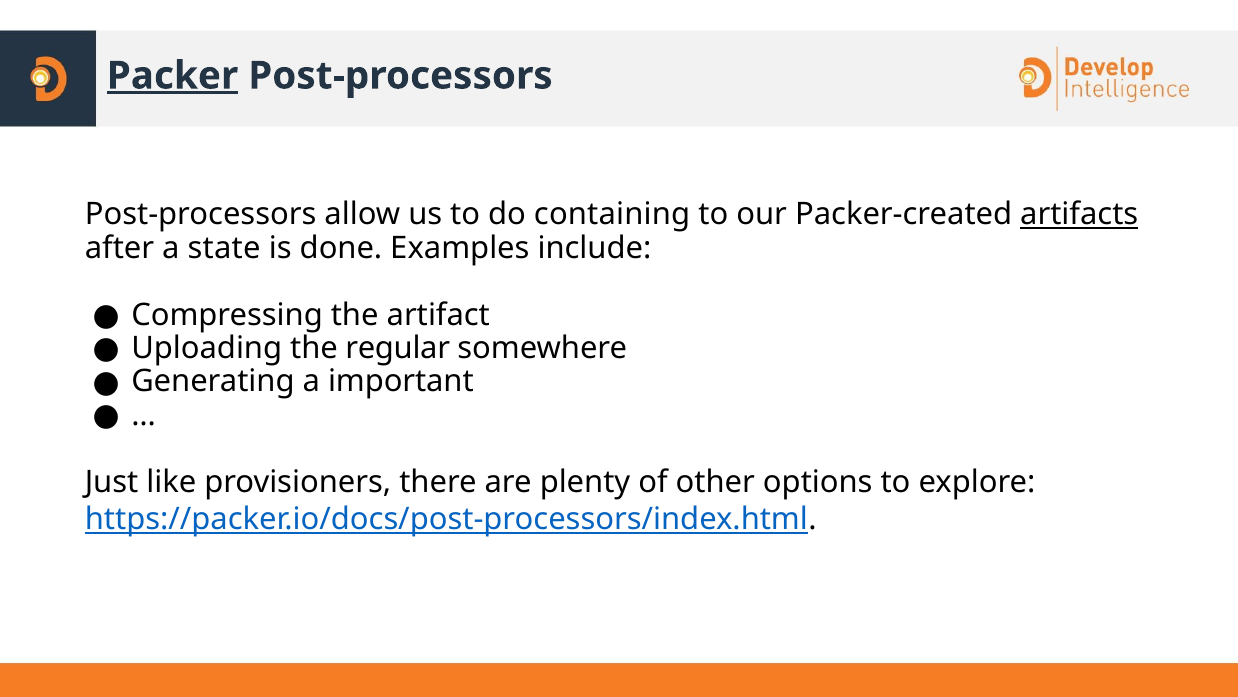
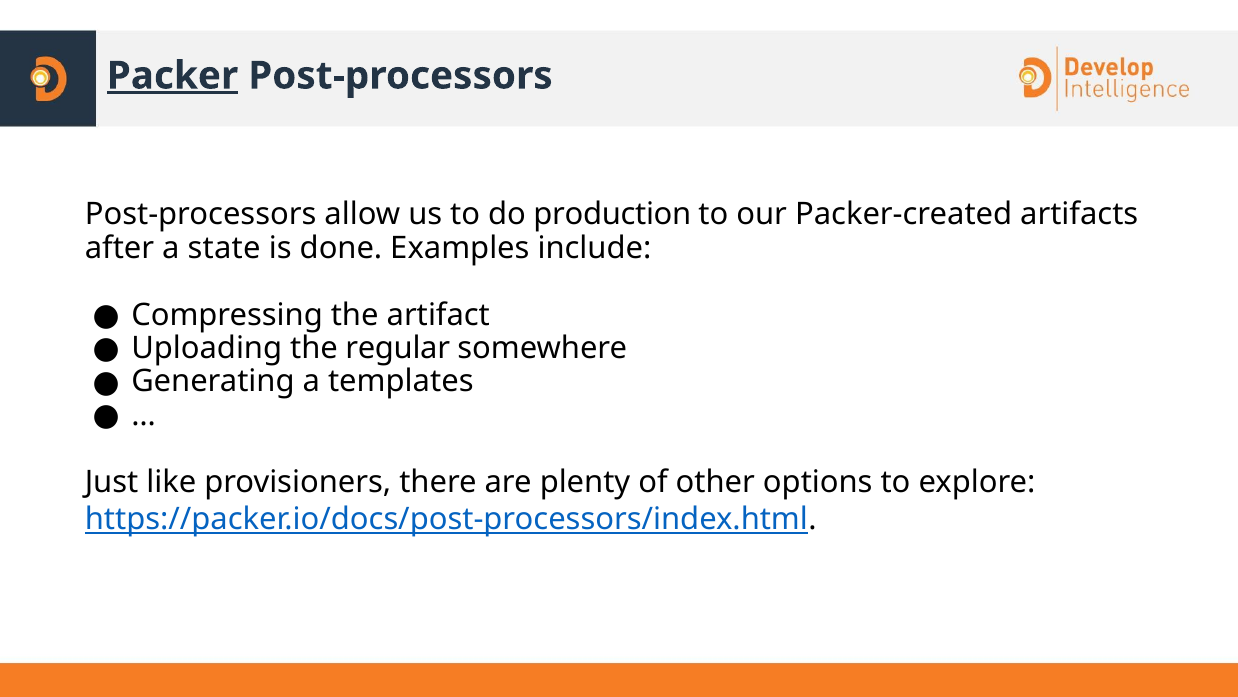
containing: containing -> production (612, 214)
artifacts underline: present -> none (1079, 214)
important: important -> templates (401, 381)
